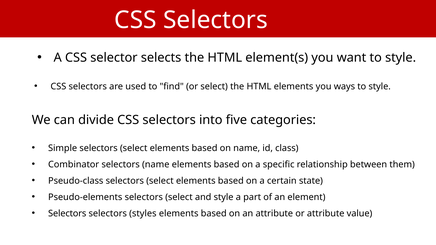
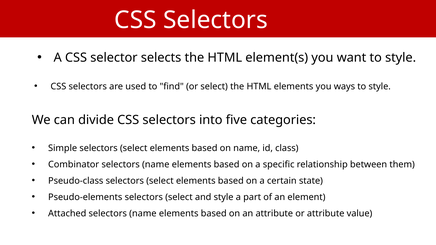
Selectors: Selectors -> Attached (67, 214)
styles: styles -> name (143, 214)
